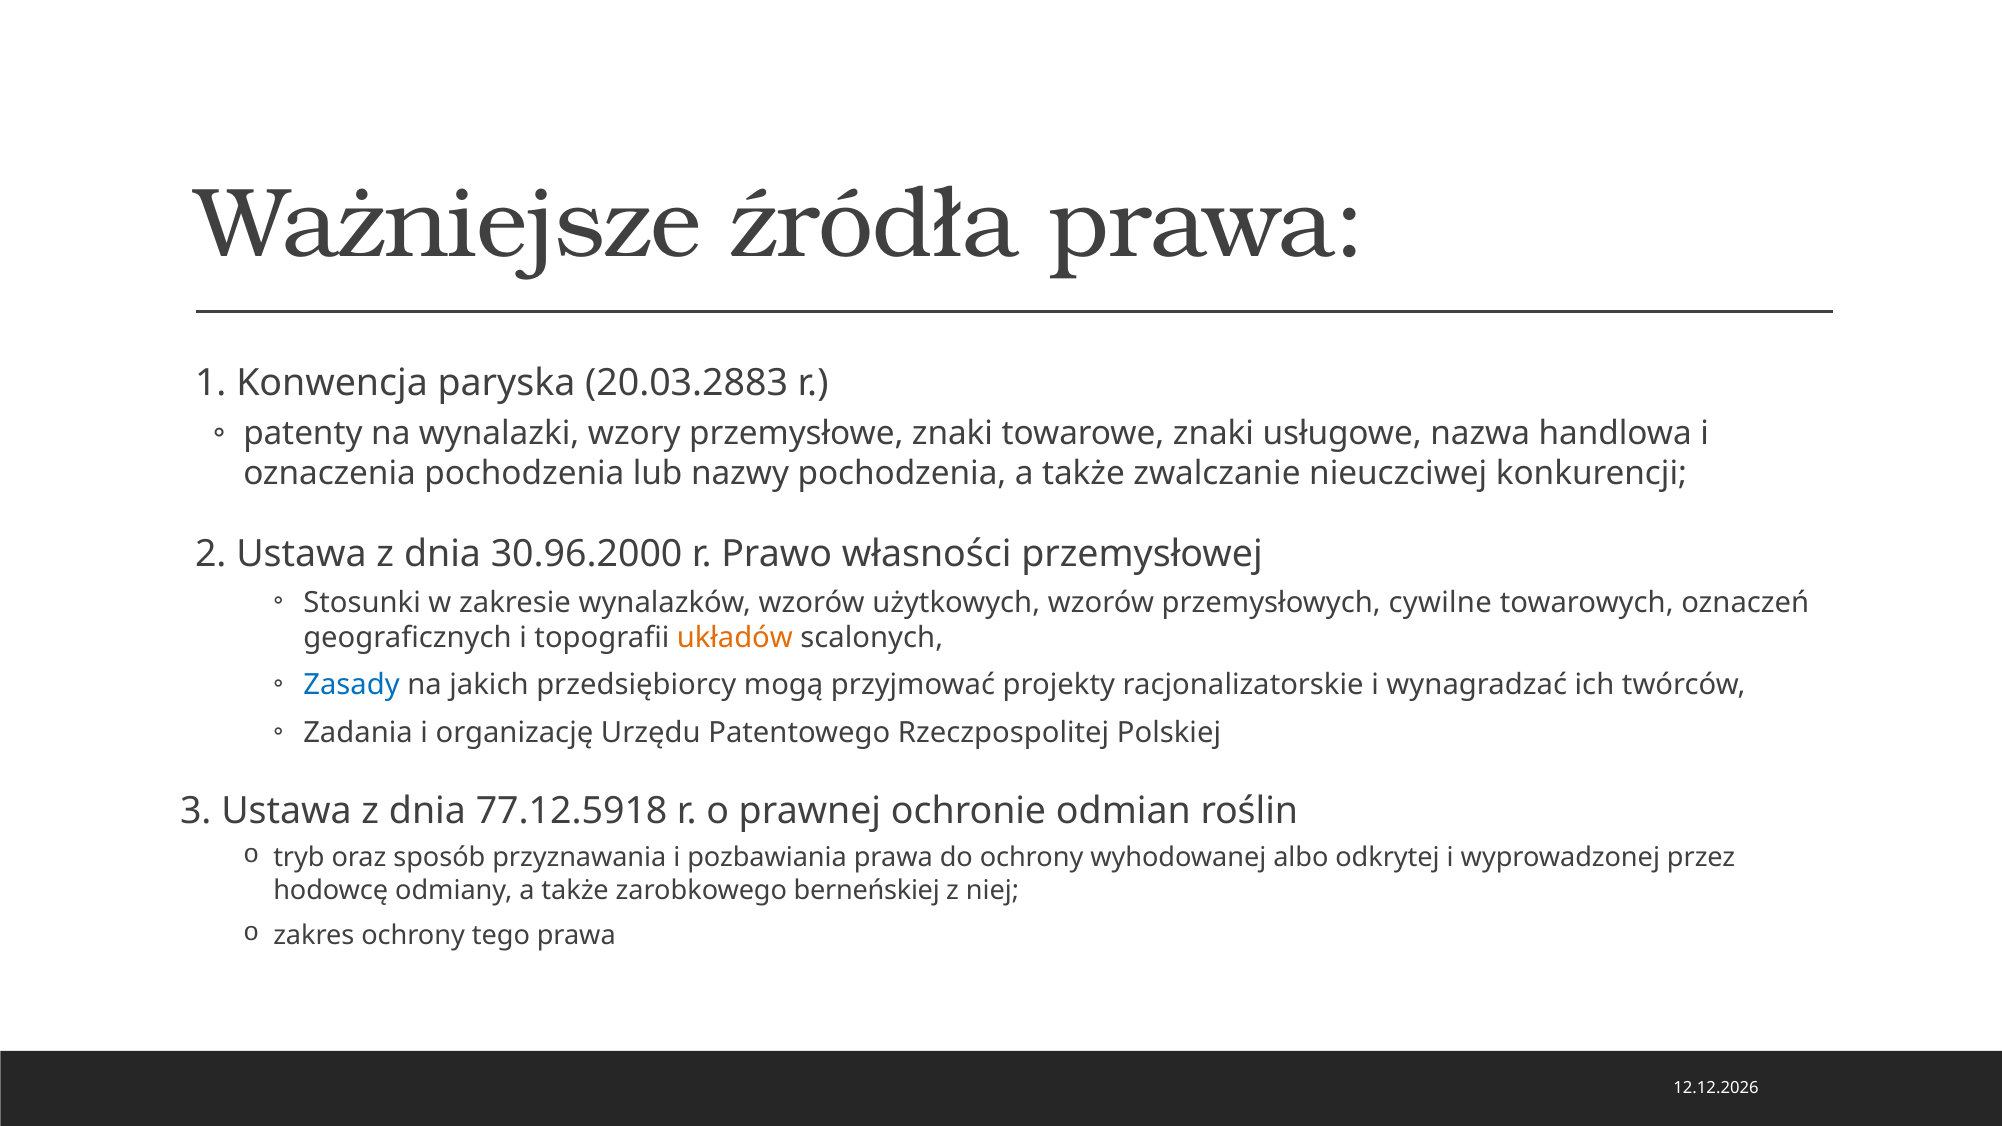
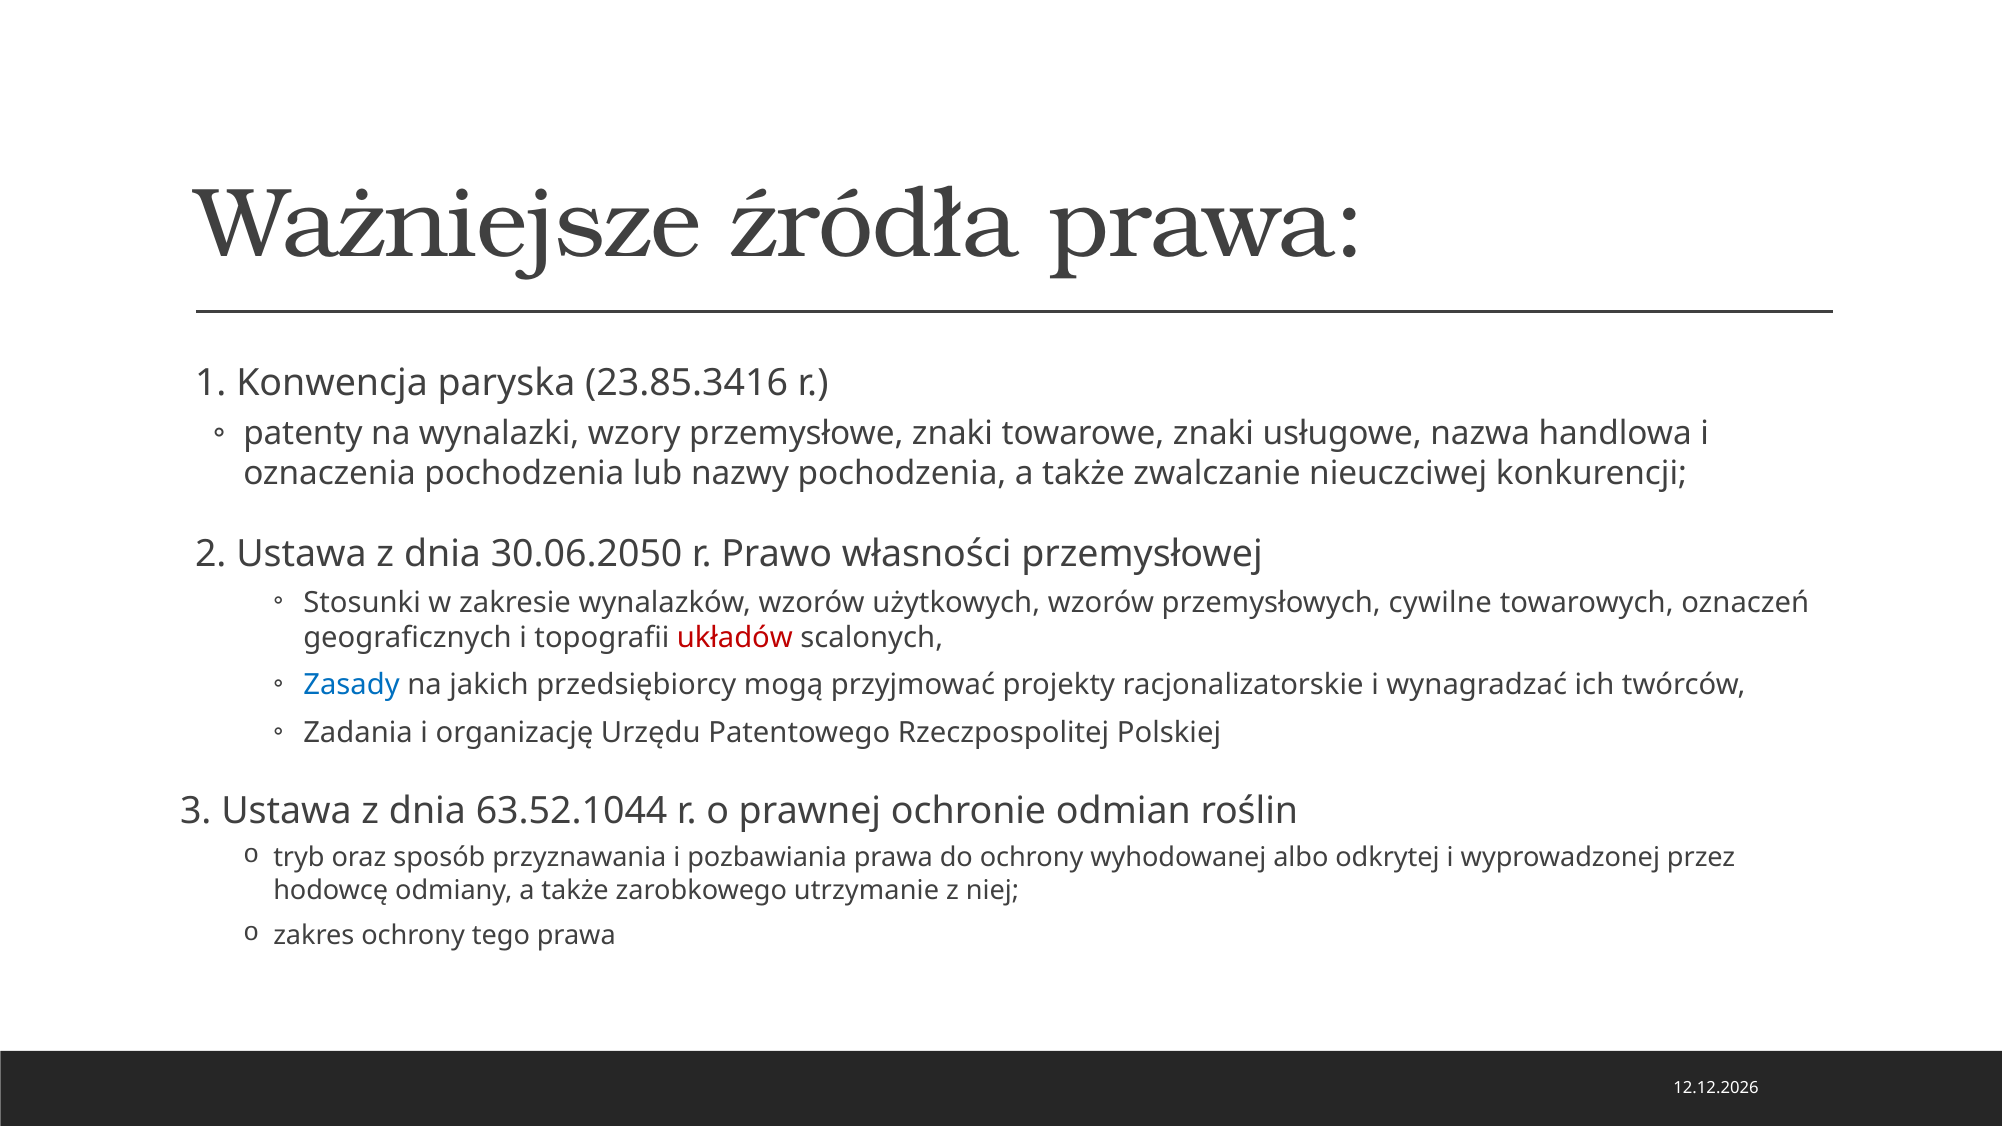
20.03.2883: 20.03.2883 -> 23.85.3416 (687, 383)
30.96.2000: 30.96.2000 -> 30.06.2050 (587, 555)
układów colour: orange -> red (735, 638)
77.12.5918: 77.12.5918 -> 63.52.1044 (572, 811)
berneńskiej: berneńskiej -> utrzymanie (867, 890)
